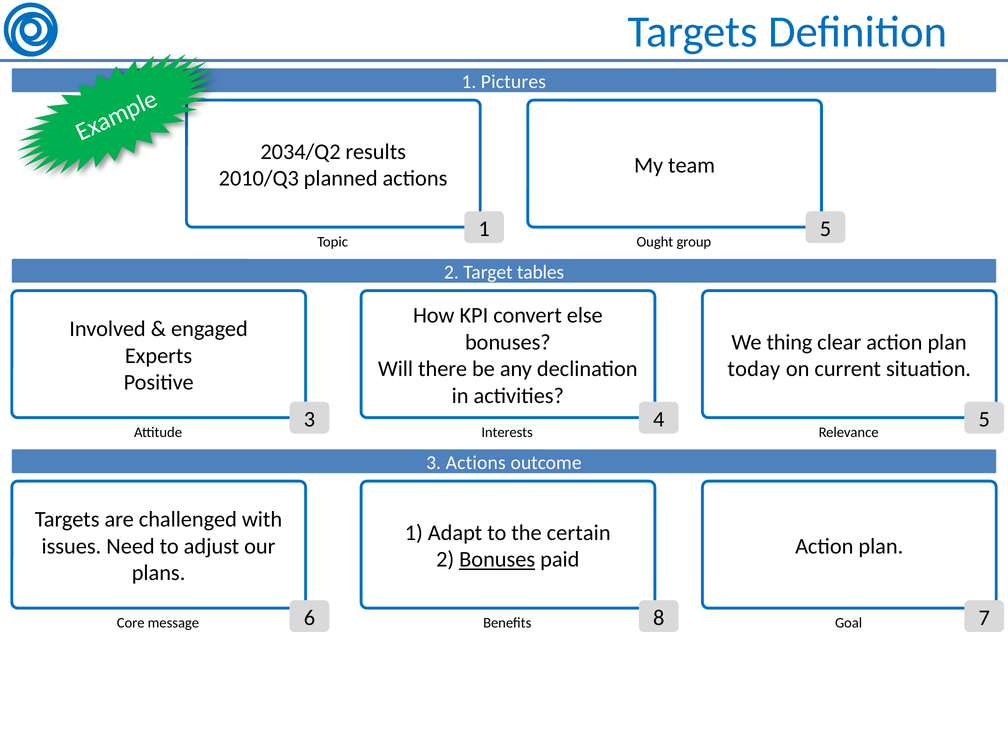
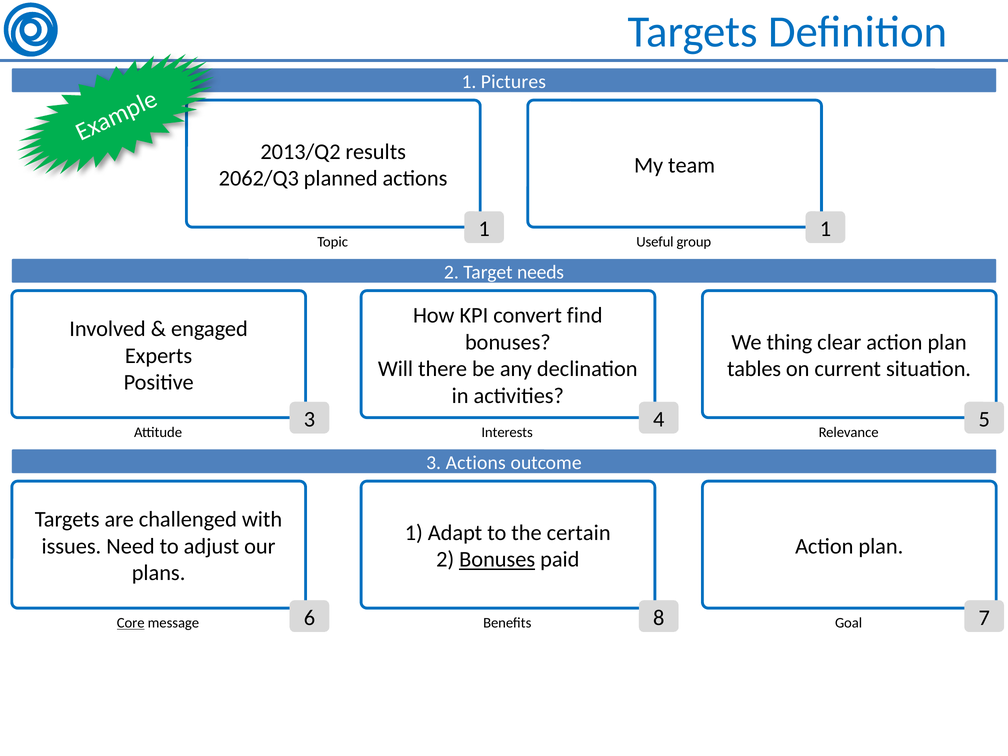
2034/Q2: 2034/Q2 -> 2013/Q2 (301, 152)
2010/Q3: 2010/Q3 -> 2062/Q3 (259, 179)
1 5: 5 -> 1 (825, 229)
Ought: Ought -> Useful (655, 242)
tables: tables -> needs (541, 272)
else: else -> find (585, 315)
today: today -> tables (754, 369)
Core underline: none -> present (131, 623)
